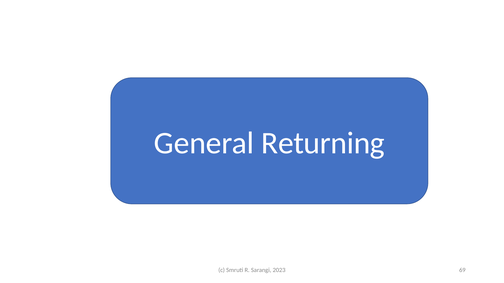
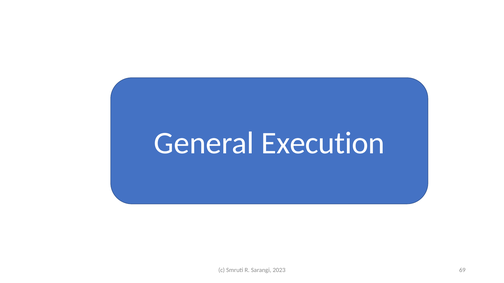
Returning: Returning -> Execution (323, 143)
